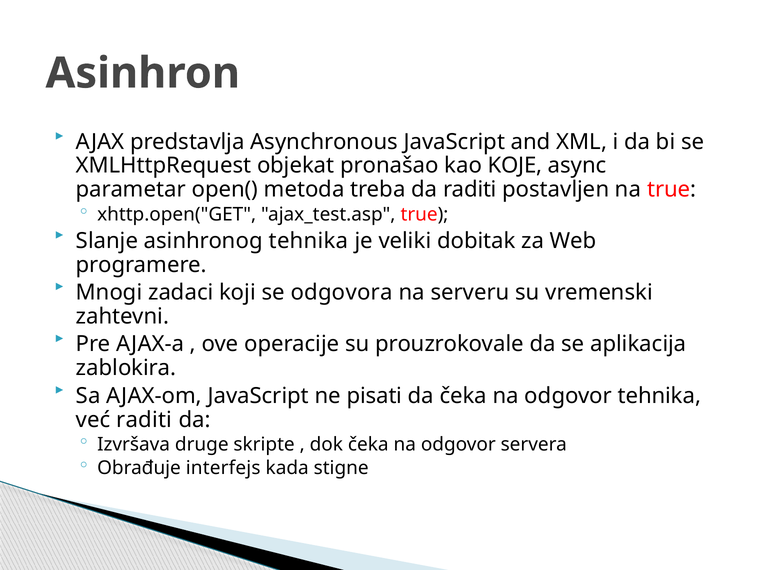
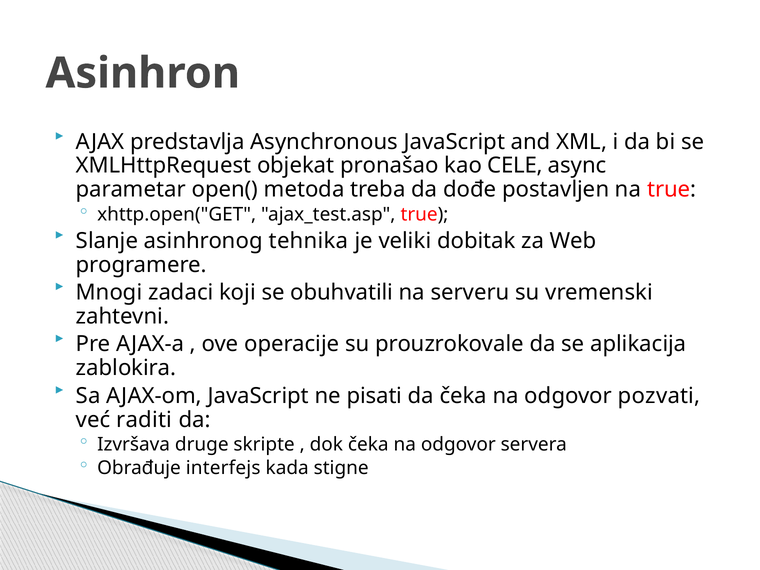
KOJE: KOJE -> CELE (515, 166)
da raditi: raditi -> dođe (470, 190)
odgovora: odgovora -> obuhvatili (342, 293)
odgovor tehnika: tehnika -> pozvati (659, 396)
